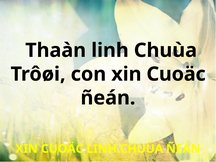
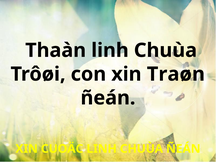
con xin Cuoäc: Cuoäc -> Traøn (176, 74)
